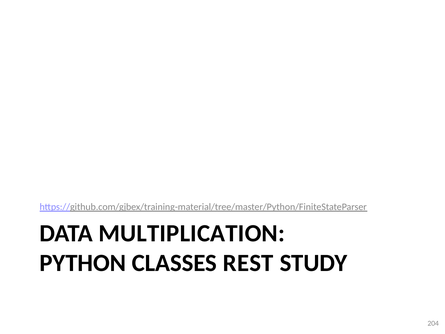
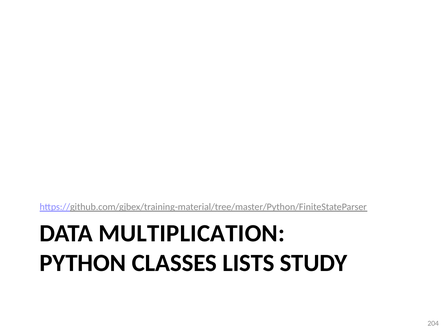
REST: REST -> LISTS (248, 263)
